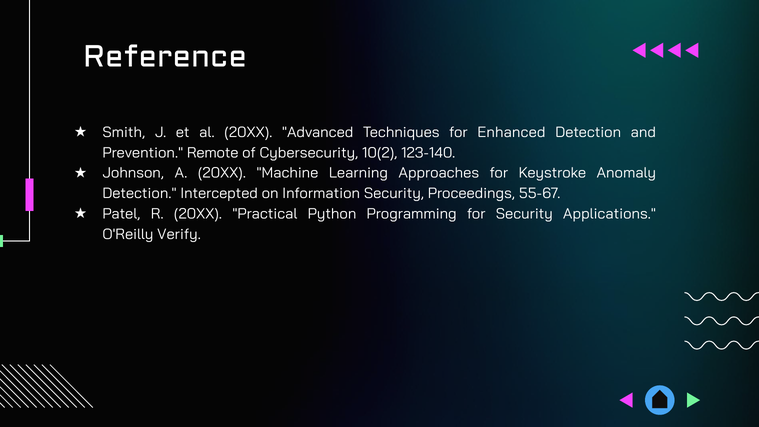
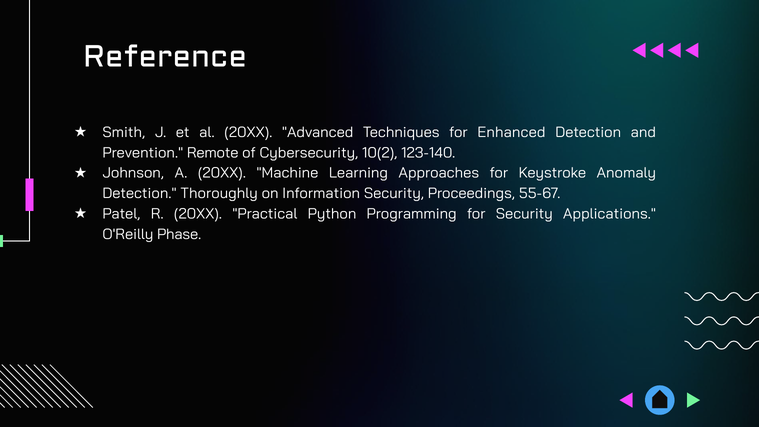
Intercepted: Intercepted -> Thoroughly (219, 193)
Verify: Verify -> Phase (179, 234)
